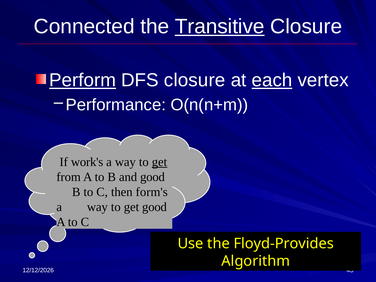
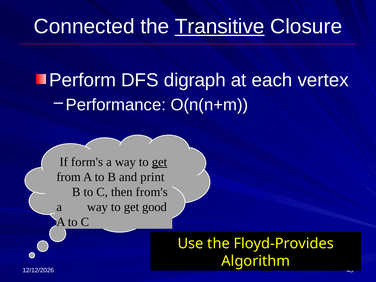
Perform underline: present -> none (83, 80)
DFS closure: closure -> digraph (195, 80)
each underline: present -> none (272, 80)
work's: work's -> form's (87, 162)
and good: good -> print (152, 177)
form's: form's -> from's (152, 192)
